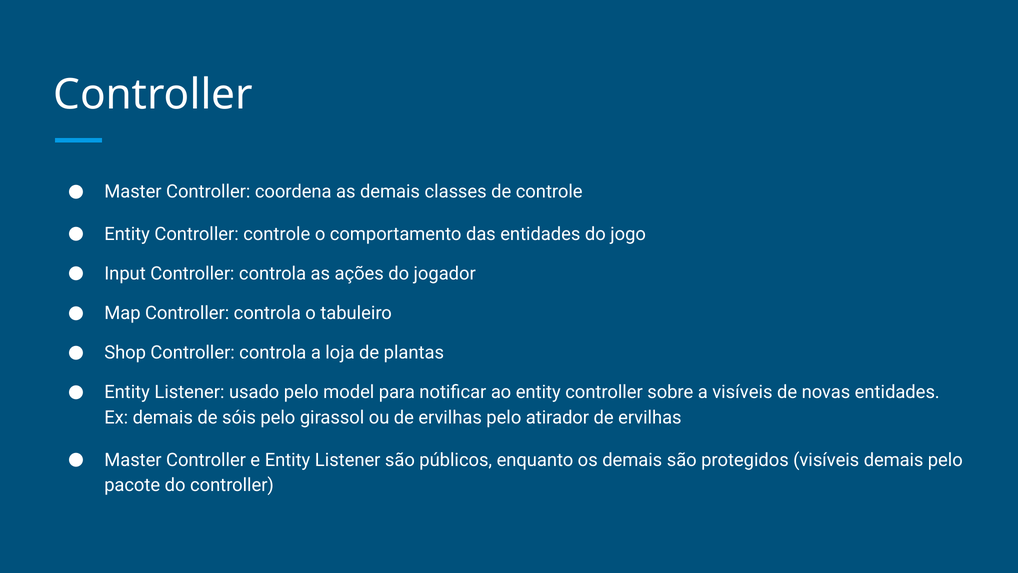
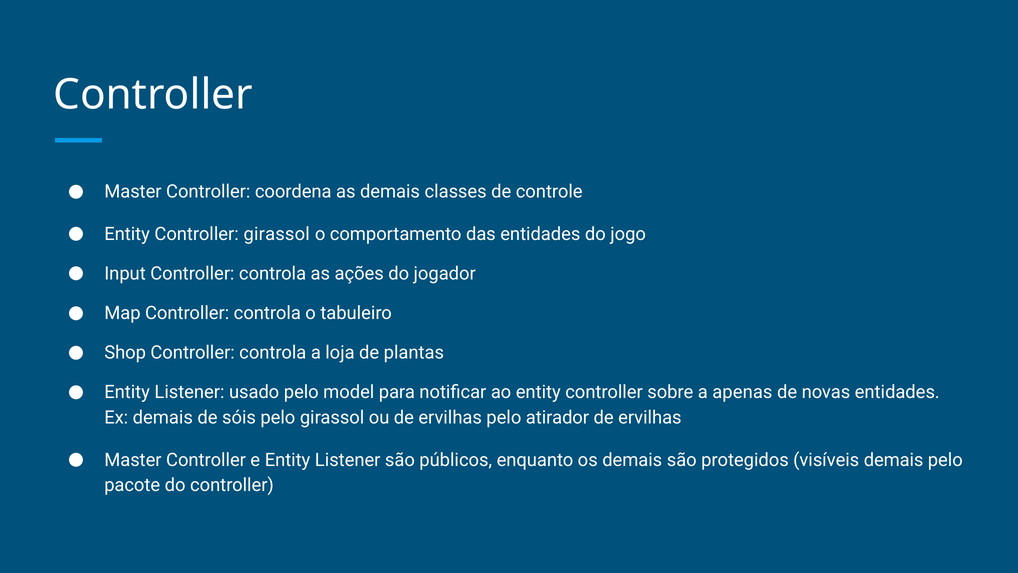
Controller controle: controle -> girassol (277, 234)
a visíveis: visíveis -> apenas (742, 392)
